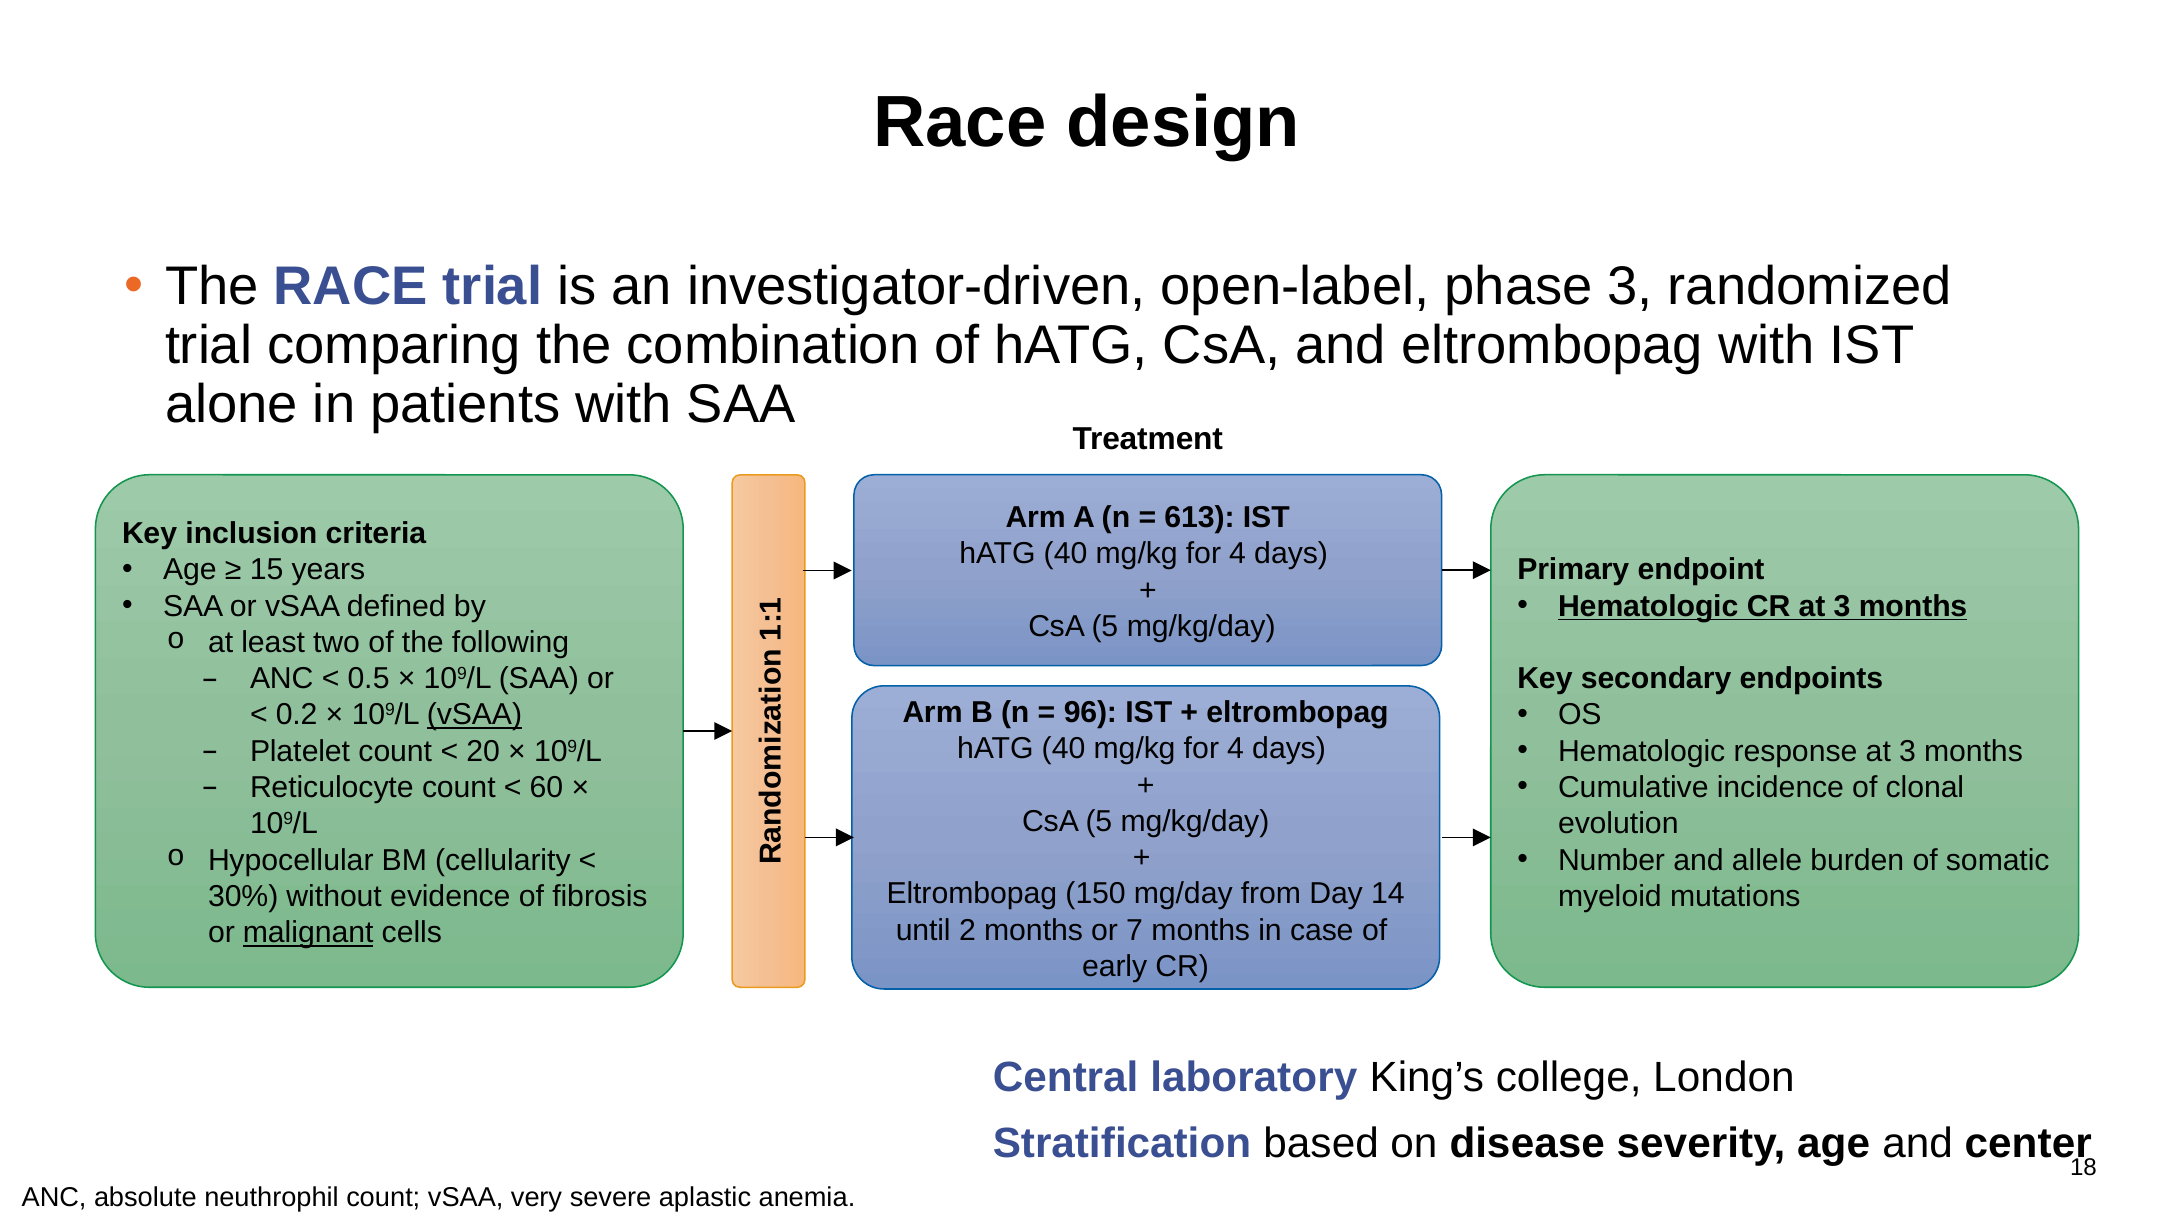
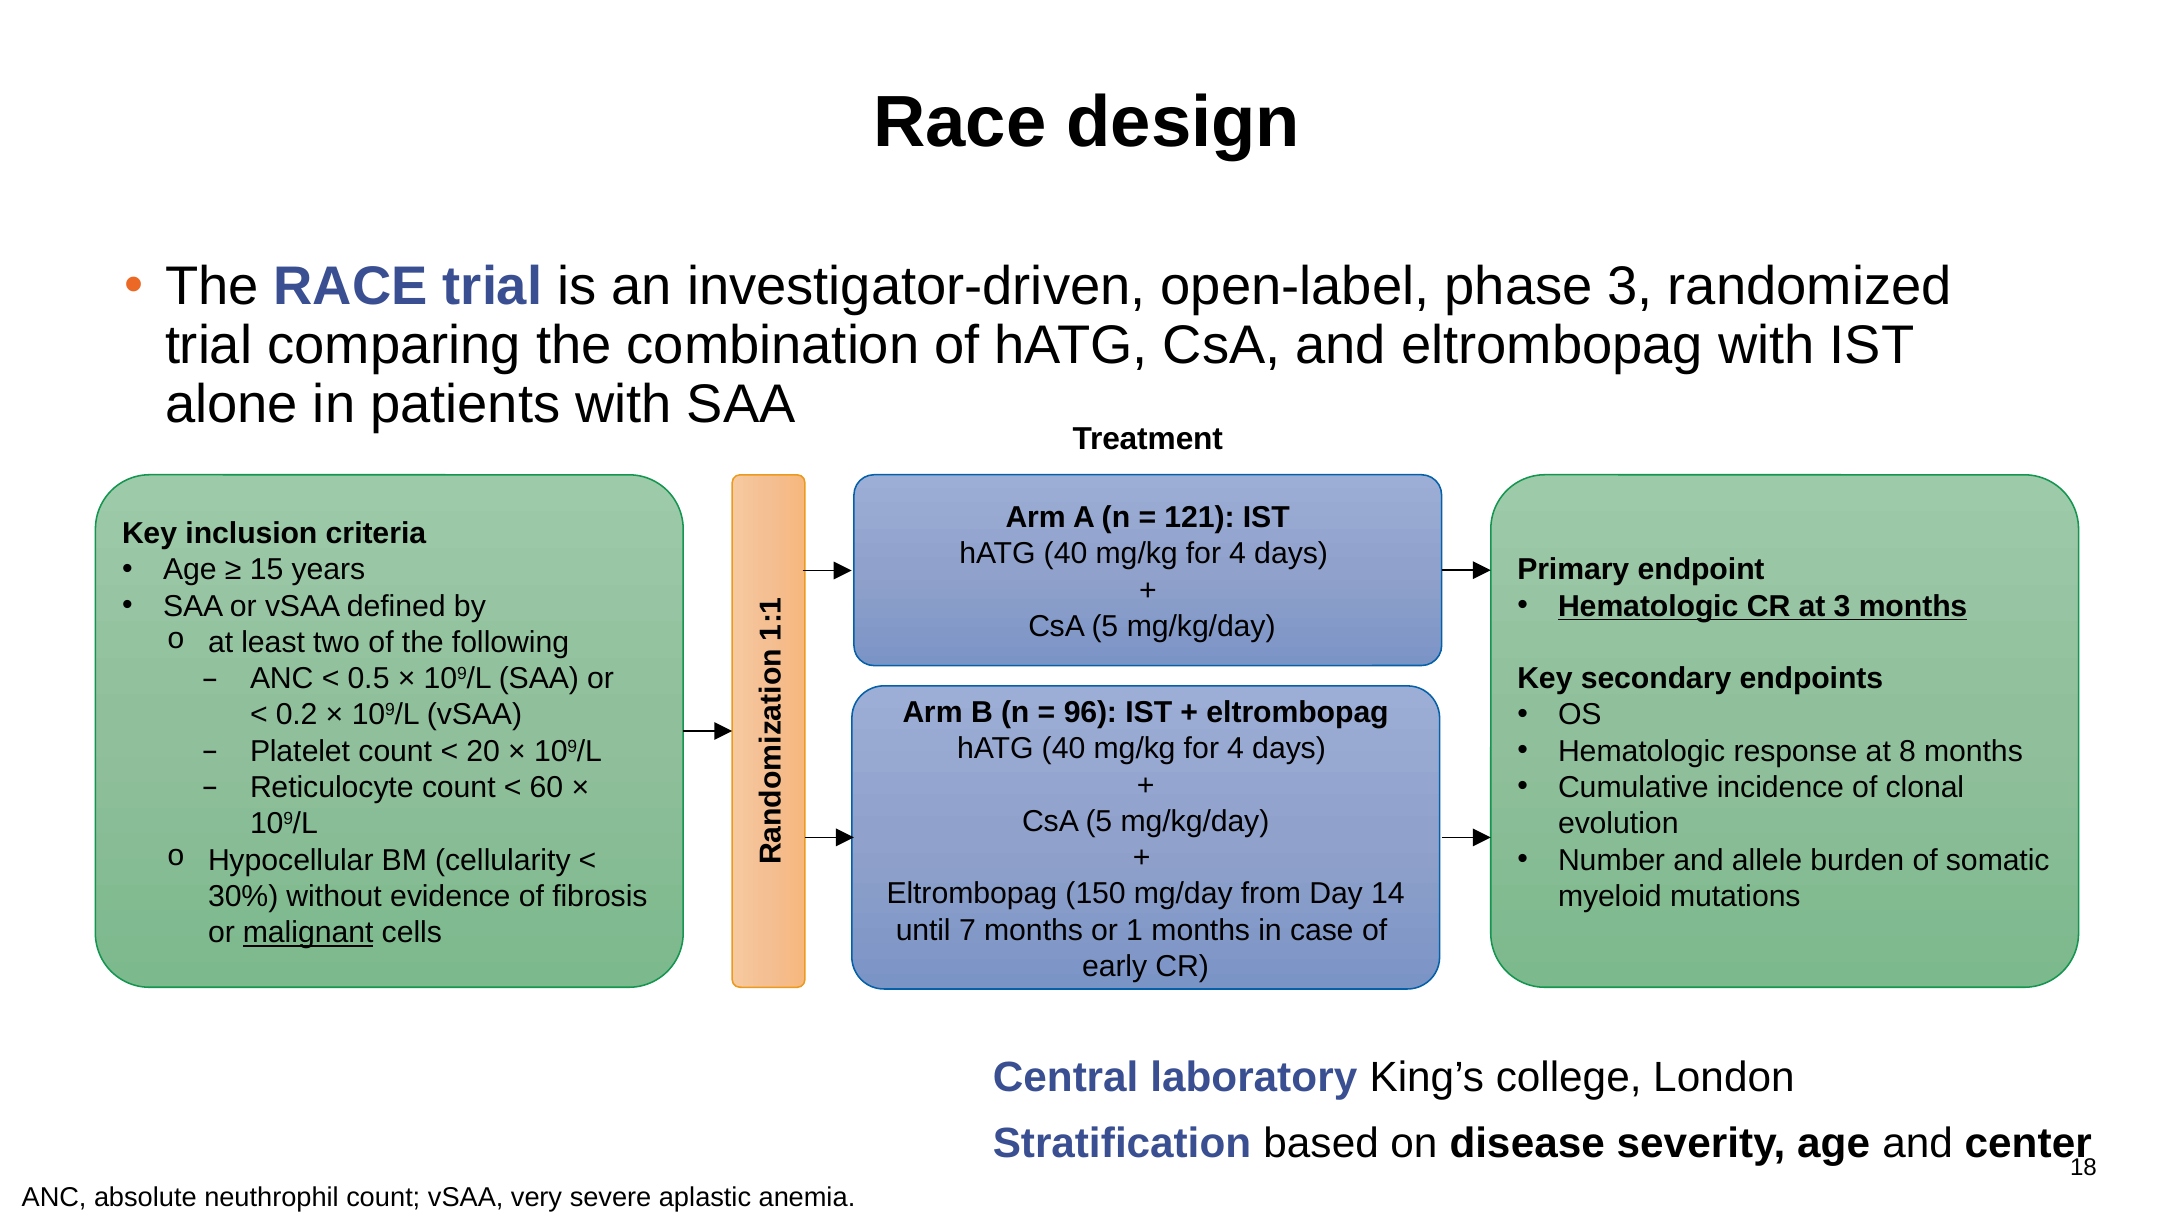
613: 613 -> 121 (1199, 518)
vSAA underline: present -> none (474, 715)
response at 3: 3 -> 8 (1908, 751)
2: 2 -> 7 (968, 930)
or 7: 7 -> 1 (1135, 930)
